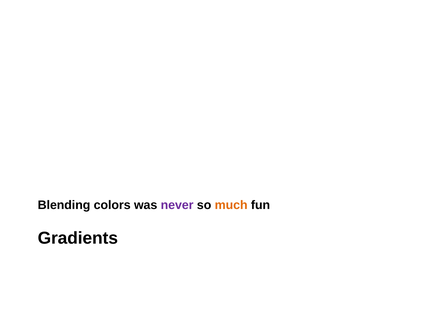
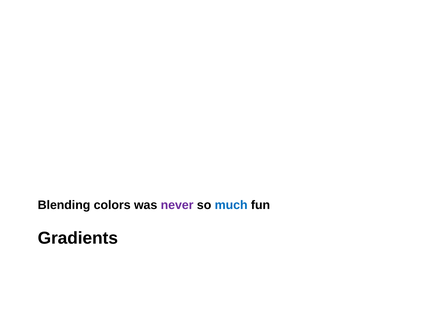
much colour: orange -> blue (231, 205)
